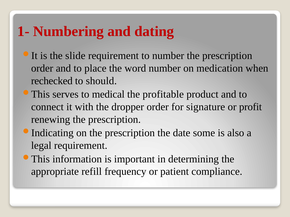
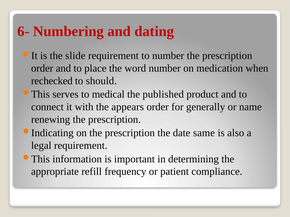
1-: 1- -> 6- (23, 31)
profitable: profitable -> published (163, 95)
dropper: dropper -> appears (128, 107)
signature: signature -> generally (206, 107)
profit: profit -> name (250, 107)
some: some -> same (204, 133)
